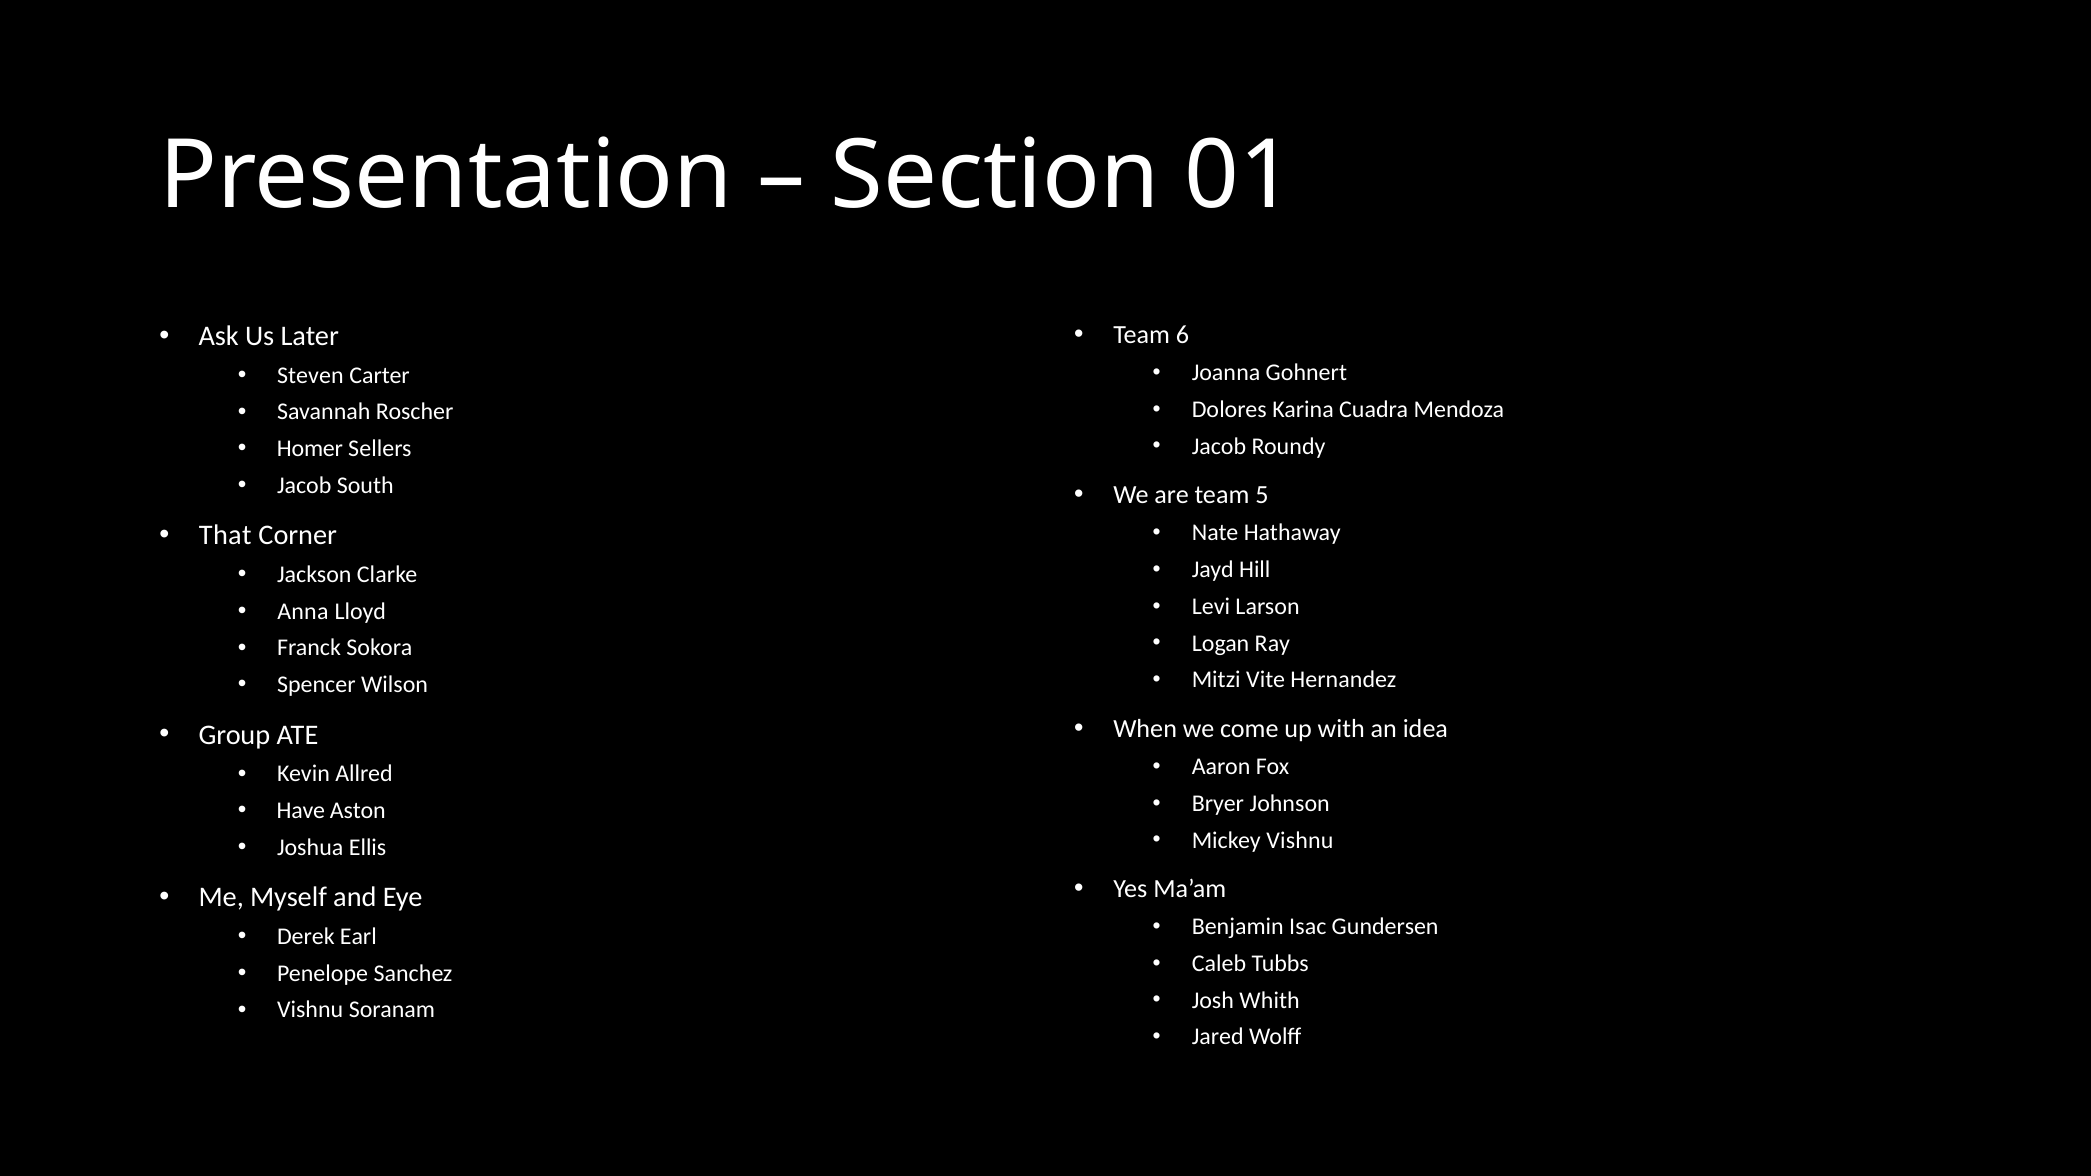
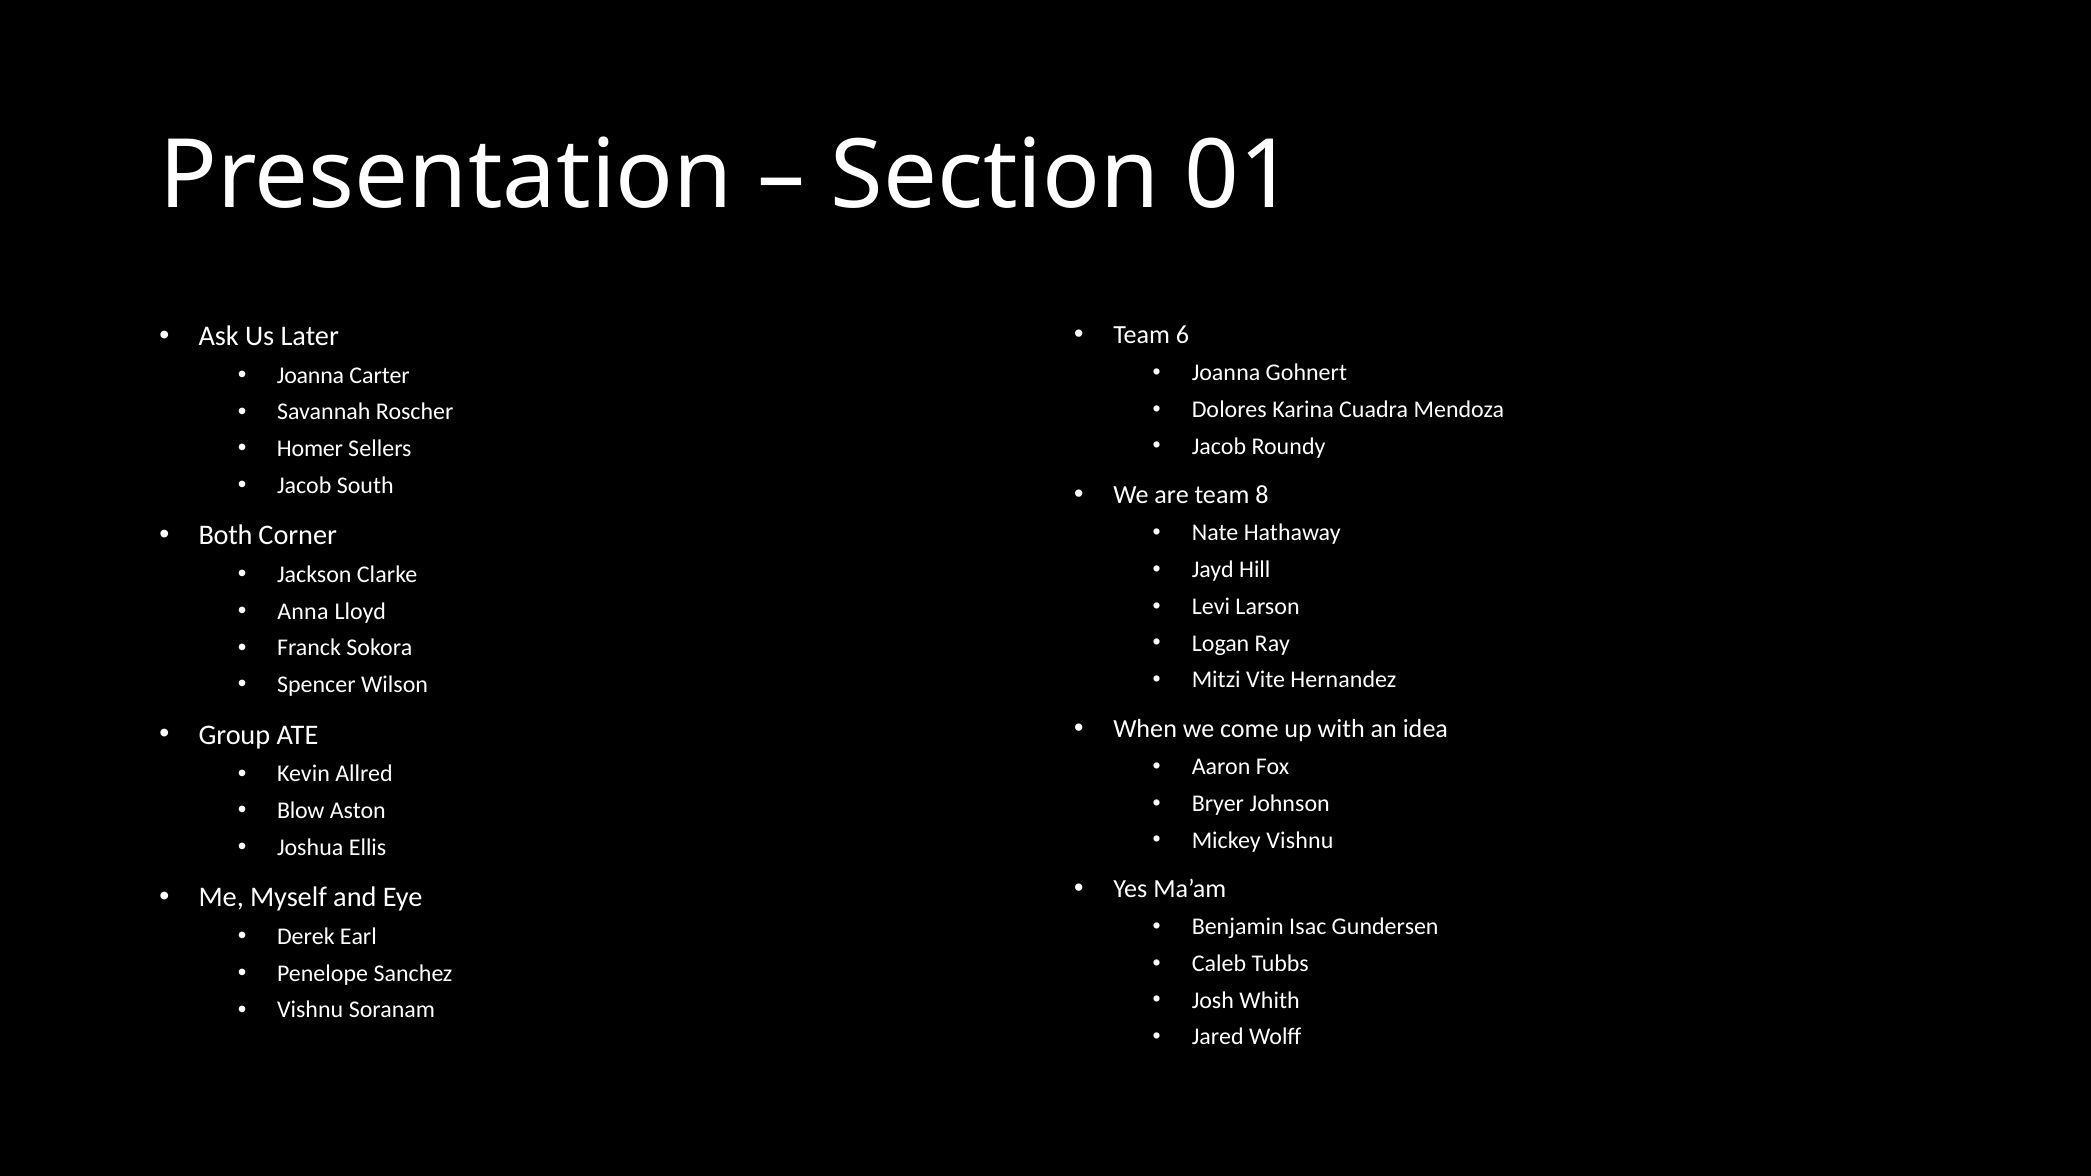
Steven: Steven -> Joanna (311, 375)
5: 5 -> 8 (1262, 495)
That: That -> Both (226, 535)
Have: Have -> Blow (301, 811)
